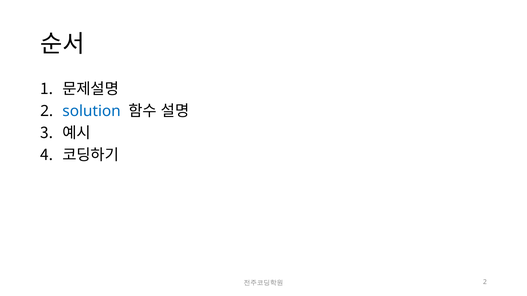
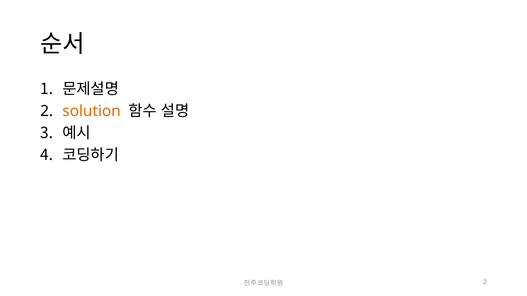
solution colour: blue -> orange (92, 111)
